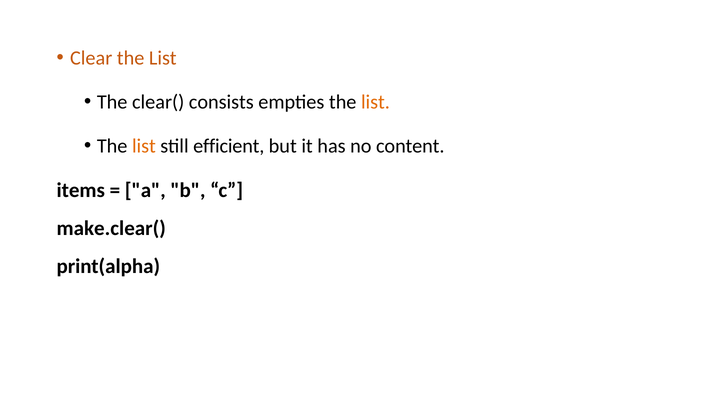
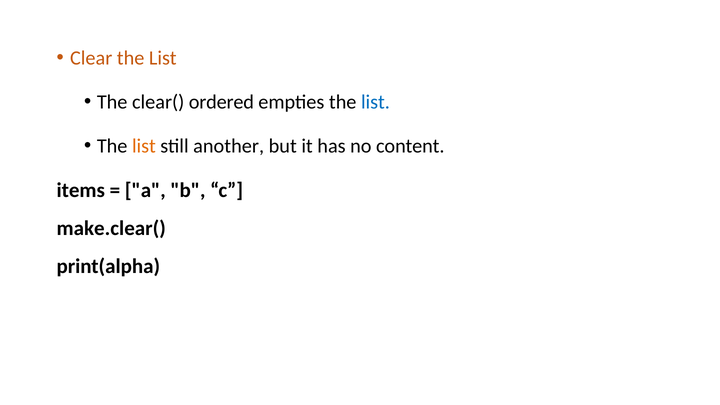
consists: consists -> ordered (221, 102)
list colour: orange -> blue (375, 102)
efficient: efficient -> another (229, 146)
